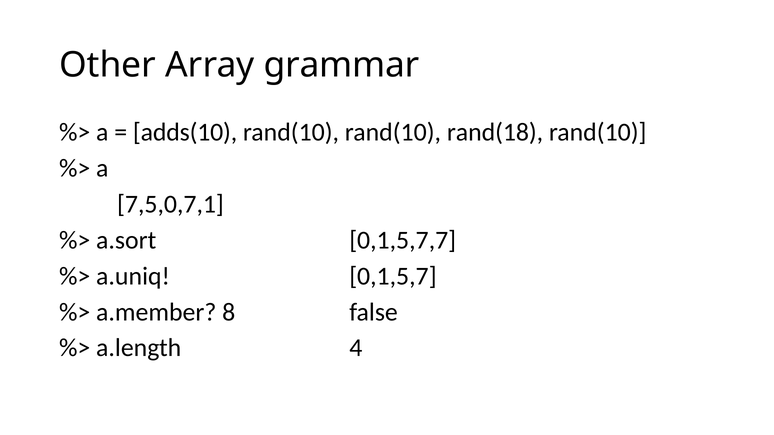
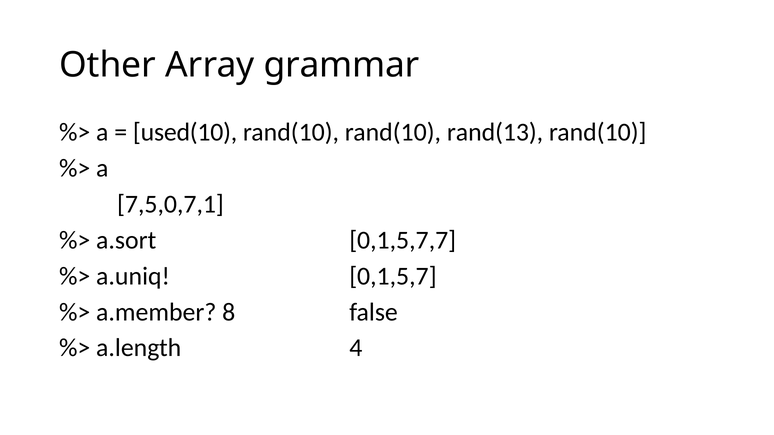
adds(10: adds(10 -> used(10 (185, 133)
rand(18: rand(18 -> rand(13 (495, 133)
